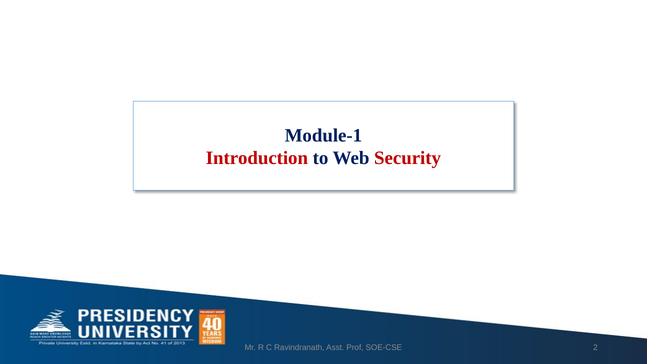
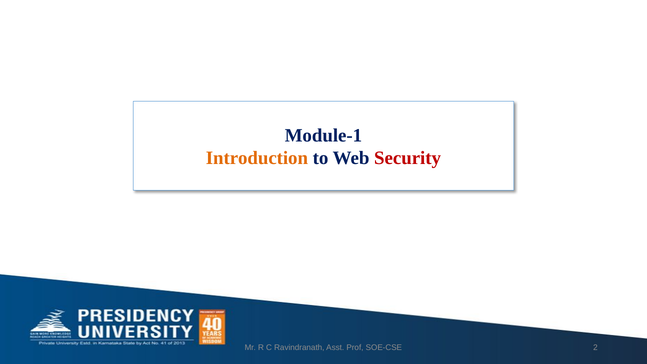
Introduction colour: red -> orange (257, 158)
